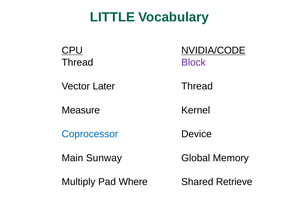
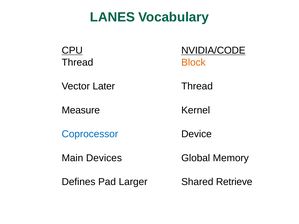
LITTLE: LITTLE -> LANES (112, 17)
Block colour: purple -> orange (193, 62)
Sunway: Sunway -> Devices (104, 158)
Multiply: Multiply -> Defines (79, 182)
Where: Where -> Larger (133, 182)
